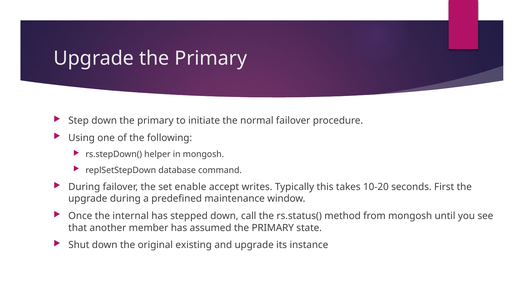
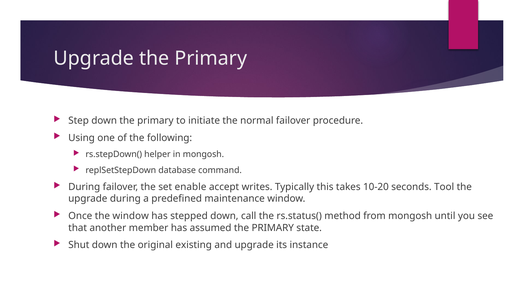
First: First -> Tool (444, 187)
the internal: internal -> window (131, 216)
